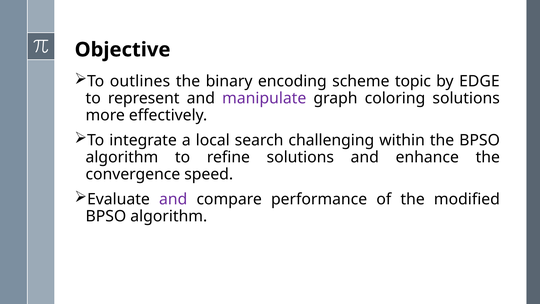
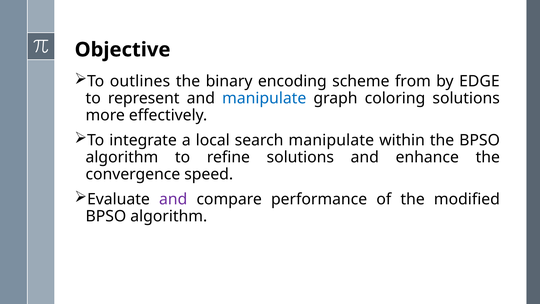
topic: topic -> from (413, 81)
manipulate colour: purple -> blue (264, 98)
search challenging: challenging -> manipulate (331, 140)
